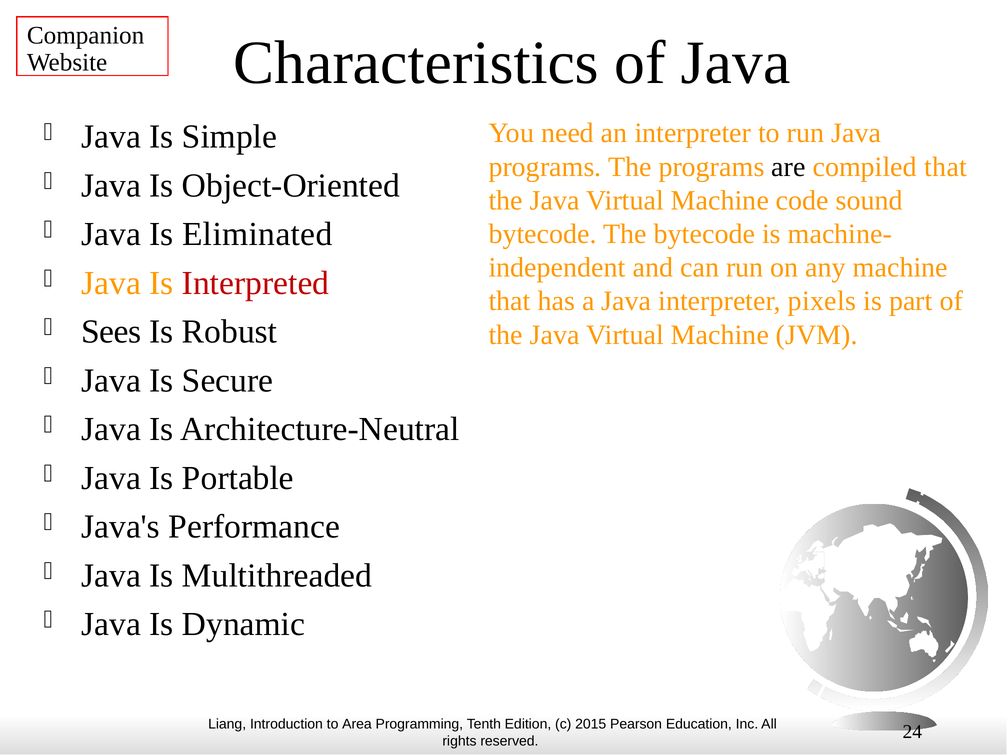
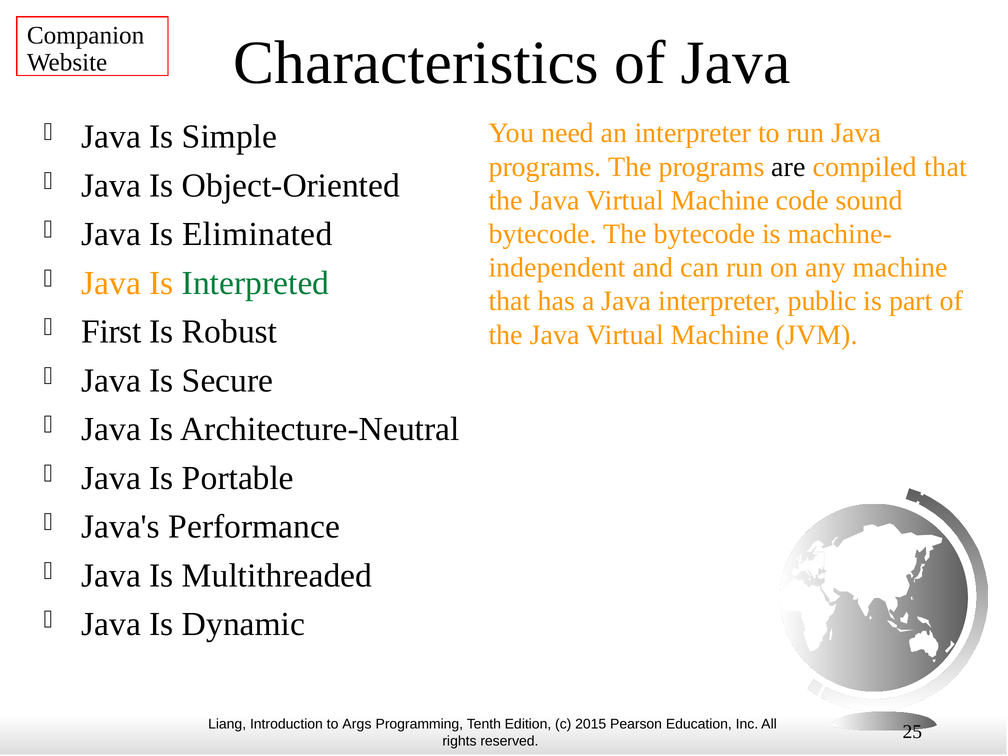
Interpreted colour: red -> green (256, 283)
pixels: pixels -> public (822, 301)
Sees: Sees -> First (111, 332)
Area: Area -> Args (357, 724)
24: 24 -> 25 (912, 732)
